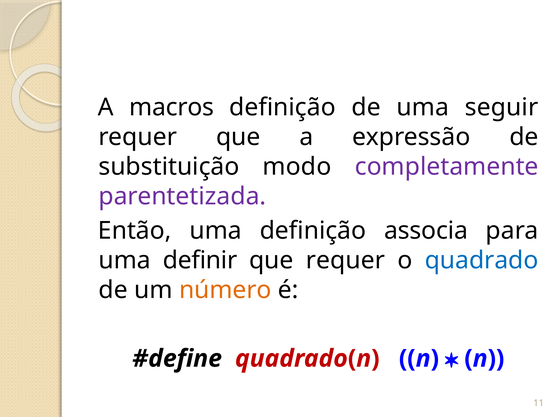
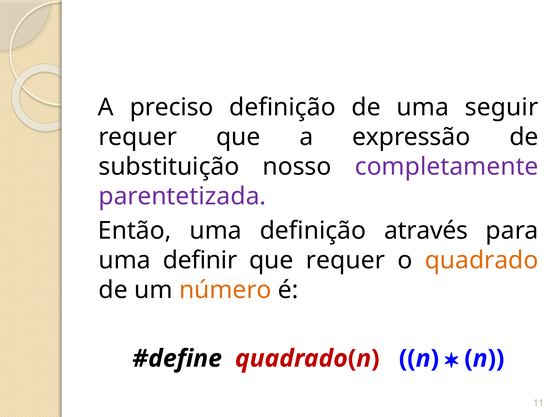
macros: macros -> preciso (172, 108)
modo: modo -> nosso (297, 167)
associa: associa -> através (426, 231)
quadrado colour: blue -> orange (482, 261)
